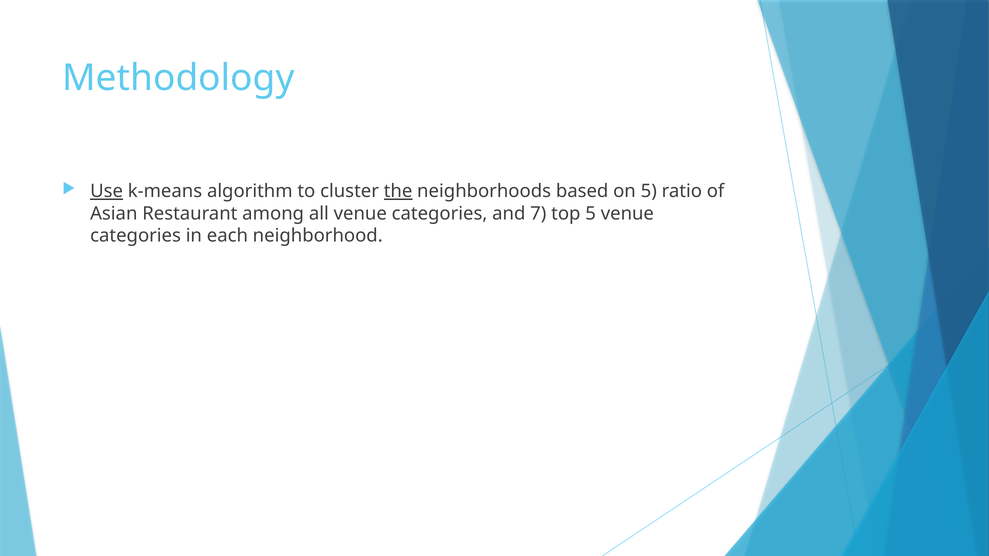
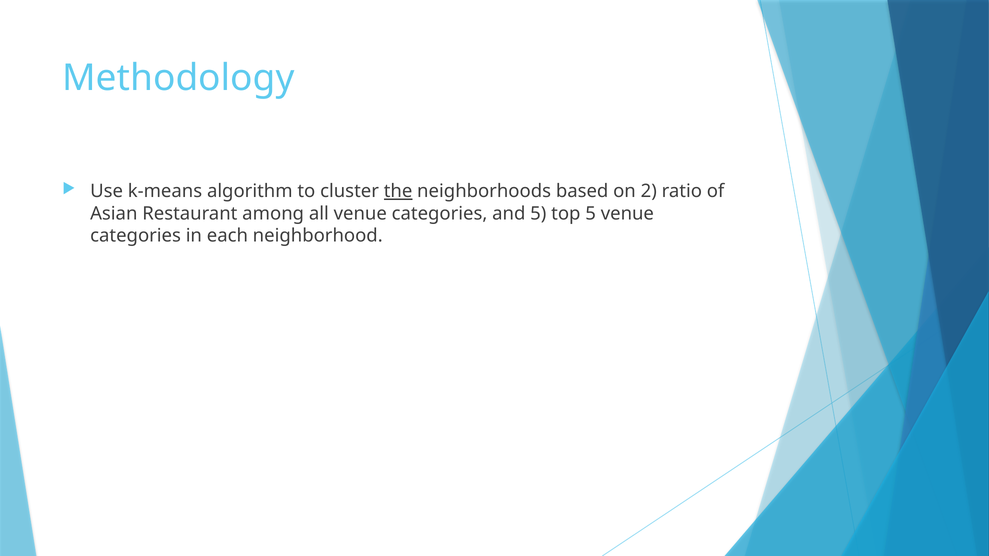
Use underline: present -> none (107, 191)
on 5: 5 -> 2 (649, 191)
and 7: 7 -> 5 (538, 214)
